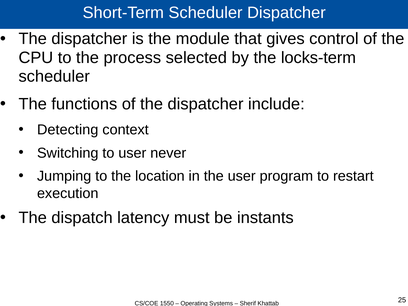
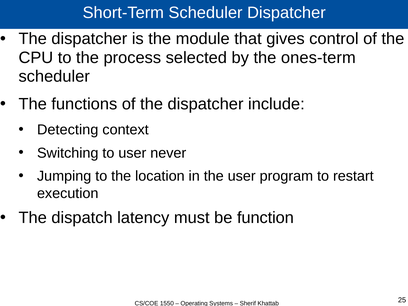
locks-term: locks-term -> ones-term (318, 58)
instants: instants -> function (265, 218)
